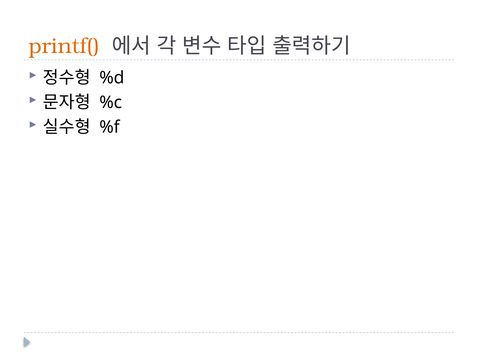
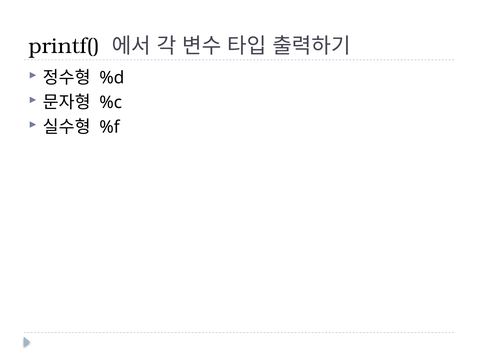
printf( colour: orange -> black (64, 46)
